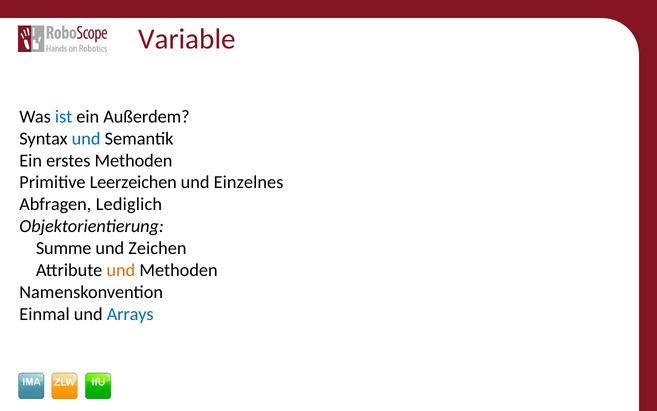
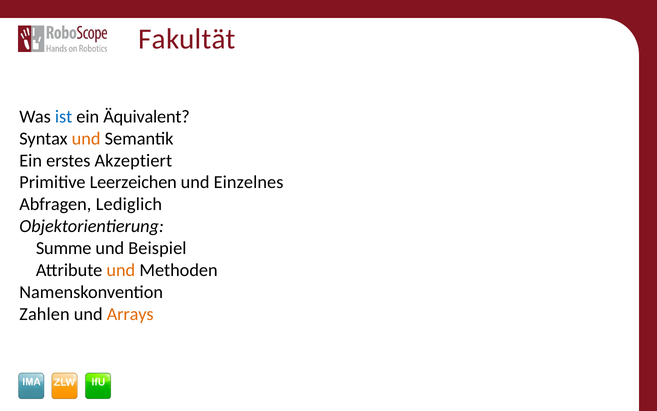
Variable: Variable -> Fakultät (187, 39)
Außerdem: Außerdem -> Äquivalent (147, 117)
und colour: blue -> orange (86, 138)
erstes Methoden: Methoden -> Akzeptiert (133, 160)
Zeichen: Zeichen -> Beispiel (157, 248)
Einmal: Einmal -> Zahlen (44, 314)
Arrays colour: blue -> orange (130, 314)
